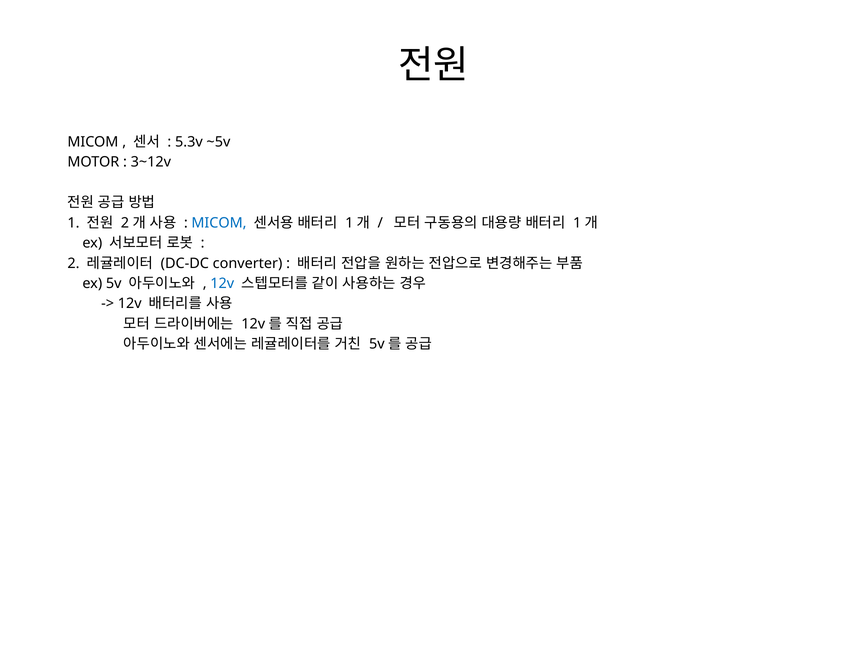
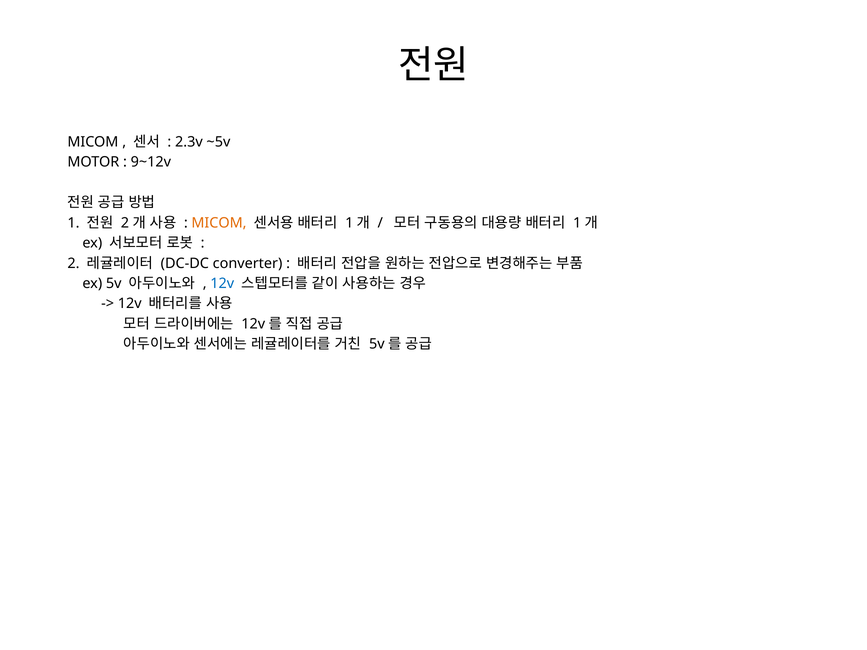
5.3v: 5.3v -> 2.3v (189, 142)
3~12v: 3~12v -> 9~12v (151, 162)
MICOM colour: blue -> orange (219, 223)
